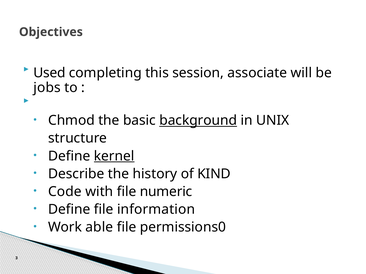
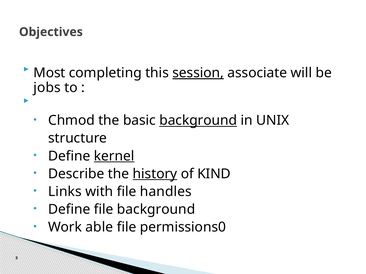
Used: Used -> Most (49, 73)
session underline: none -> present (198, 73)
history underline: none -> present (155, 174)
Code: Code -> Links (65, 192)
numeric: numeric -> handles (166, 192)
file information: information -> background (156, 210)
